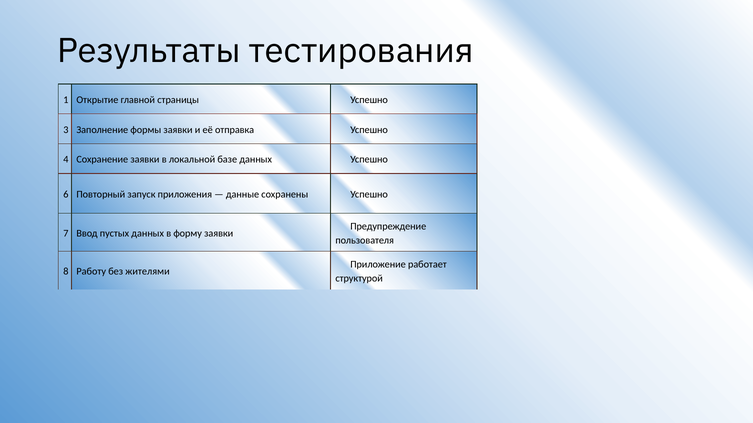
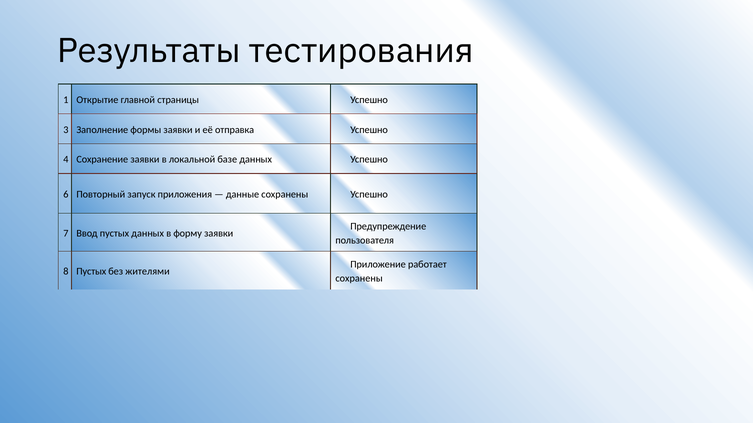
Работу: Работу -> Пустых (91, 272)
структурой: структурой -> сохранены (359, 279)
